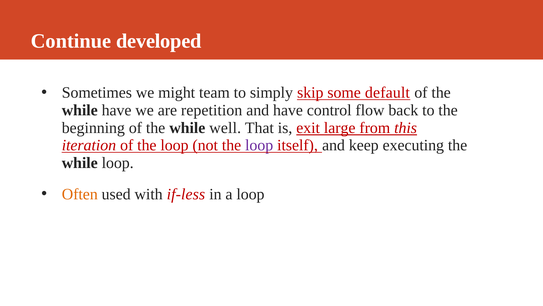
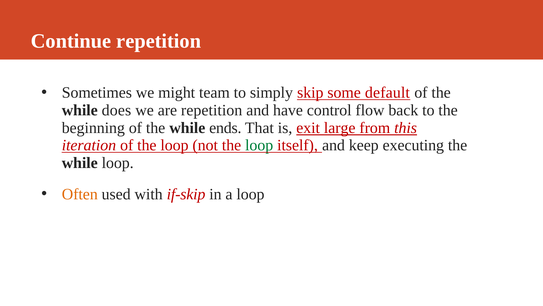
Continue developed: developed -> repetition (159, 41)
while have: have -> does (116, 110)
well: well -> ends (225, 128)
loop colour: purple -> green (259, 145)
if-less: if-less -> if-skip (186, 194)
